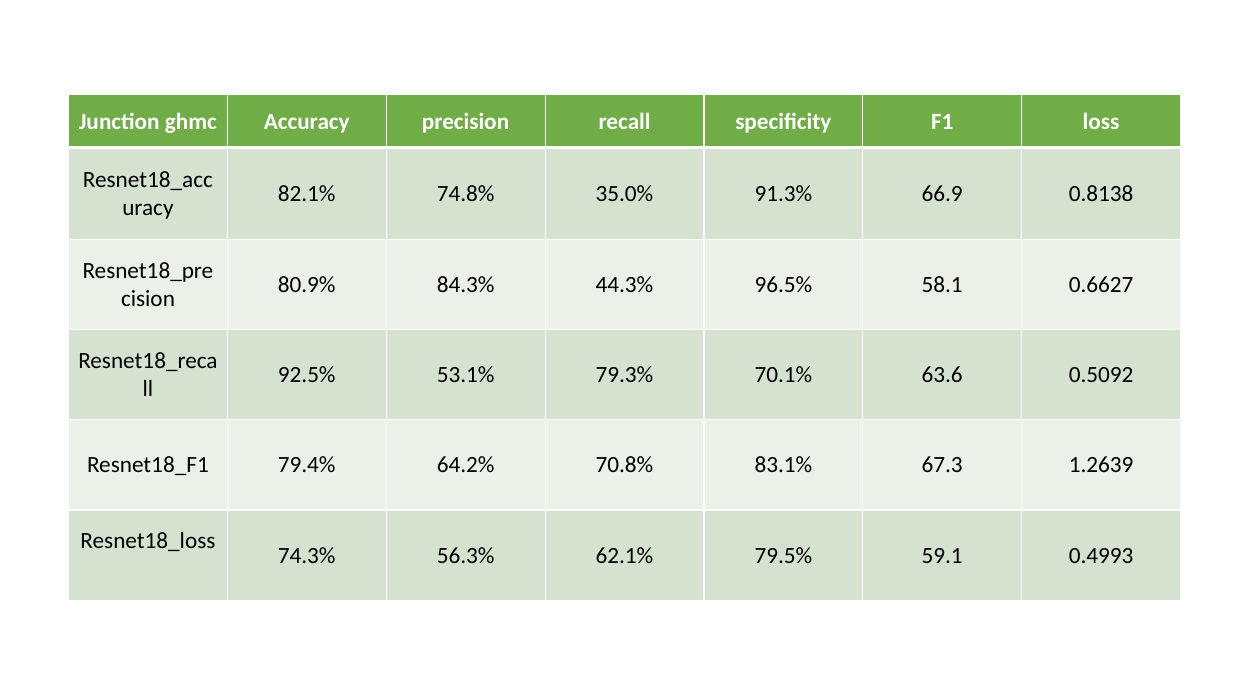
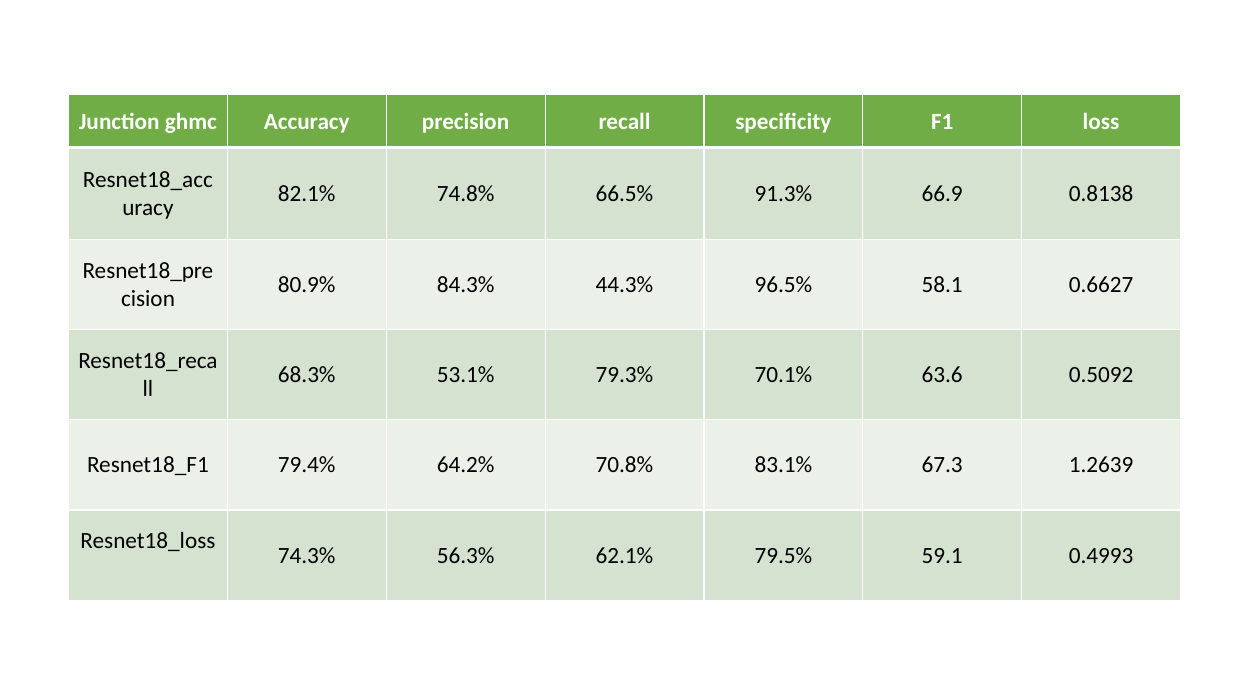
35.0%: 35.0% -> 66.5% (624, 194)
92.5%: 92.5% -> 68.3% (307, 375)
